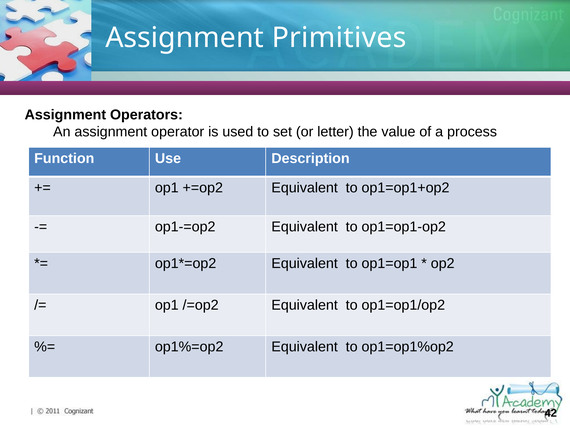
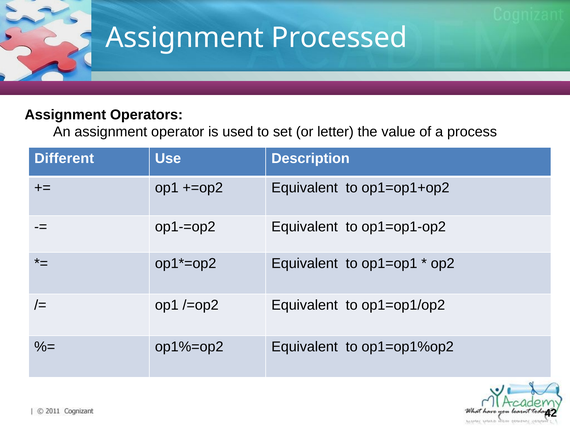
Primitives: Primitives -> Processed (339, 38)
Function: Function -> Different (64, 158)
